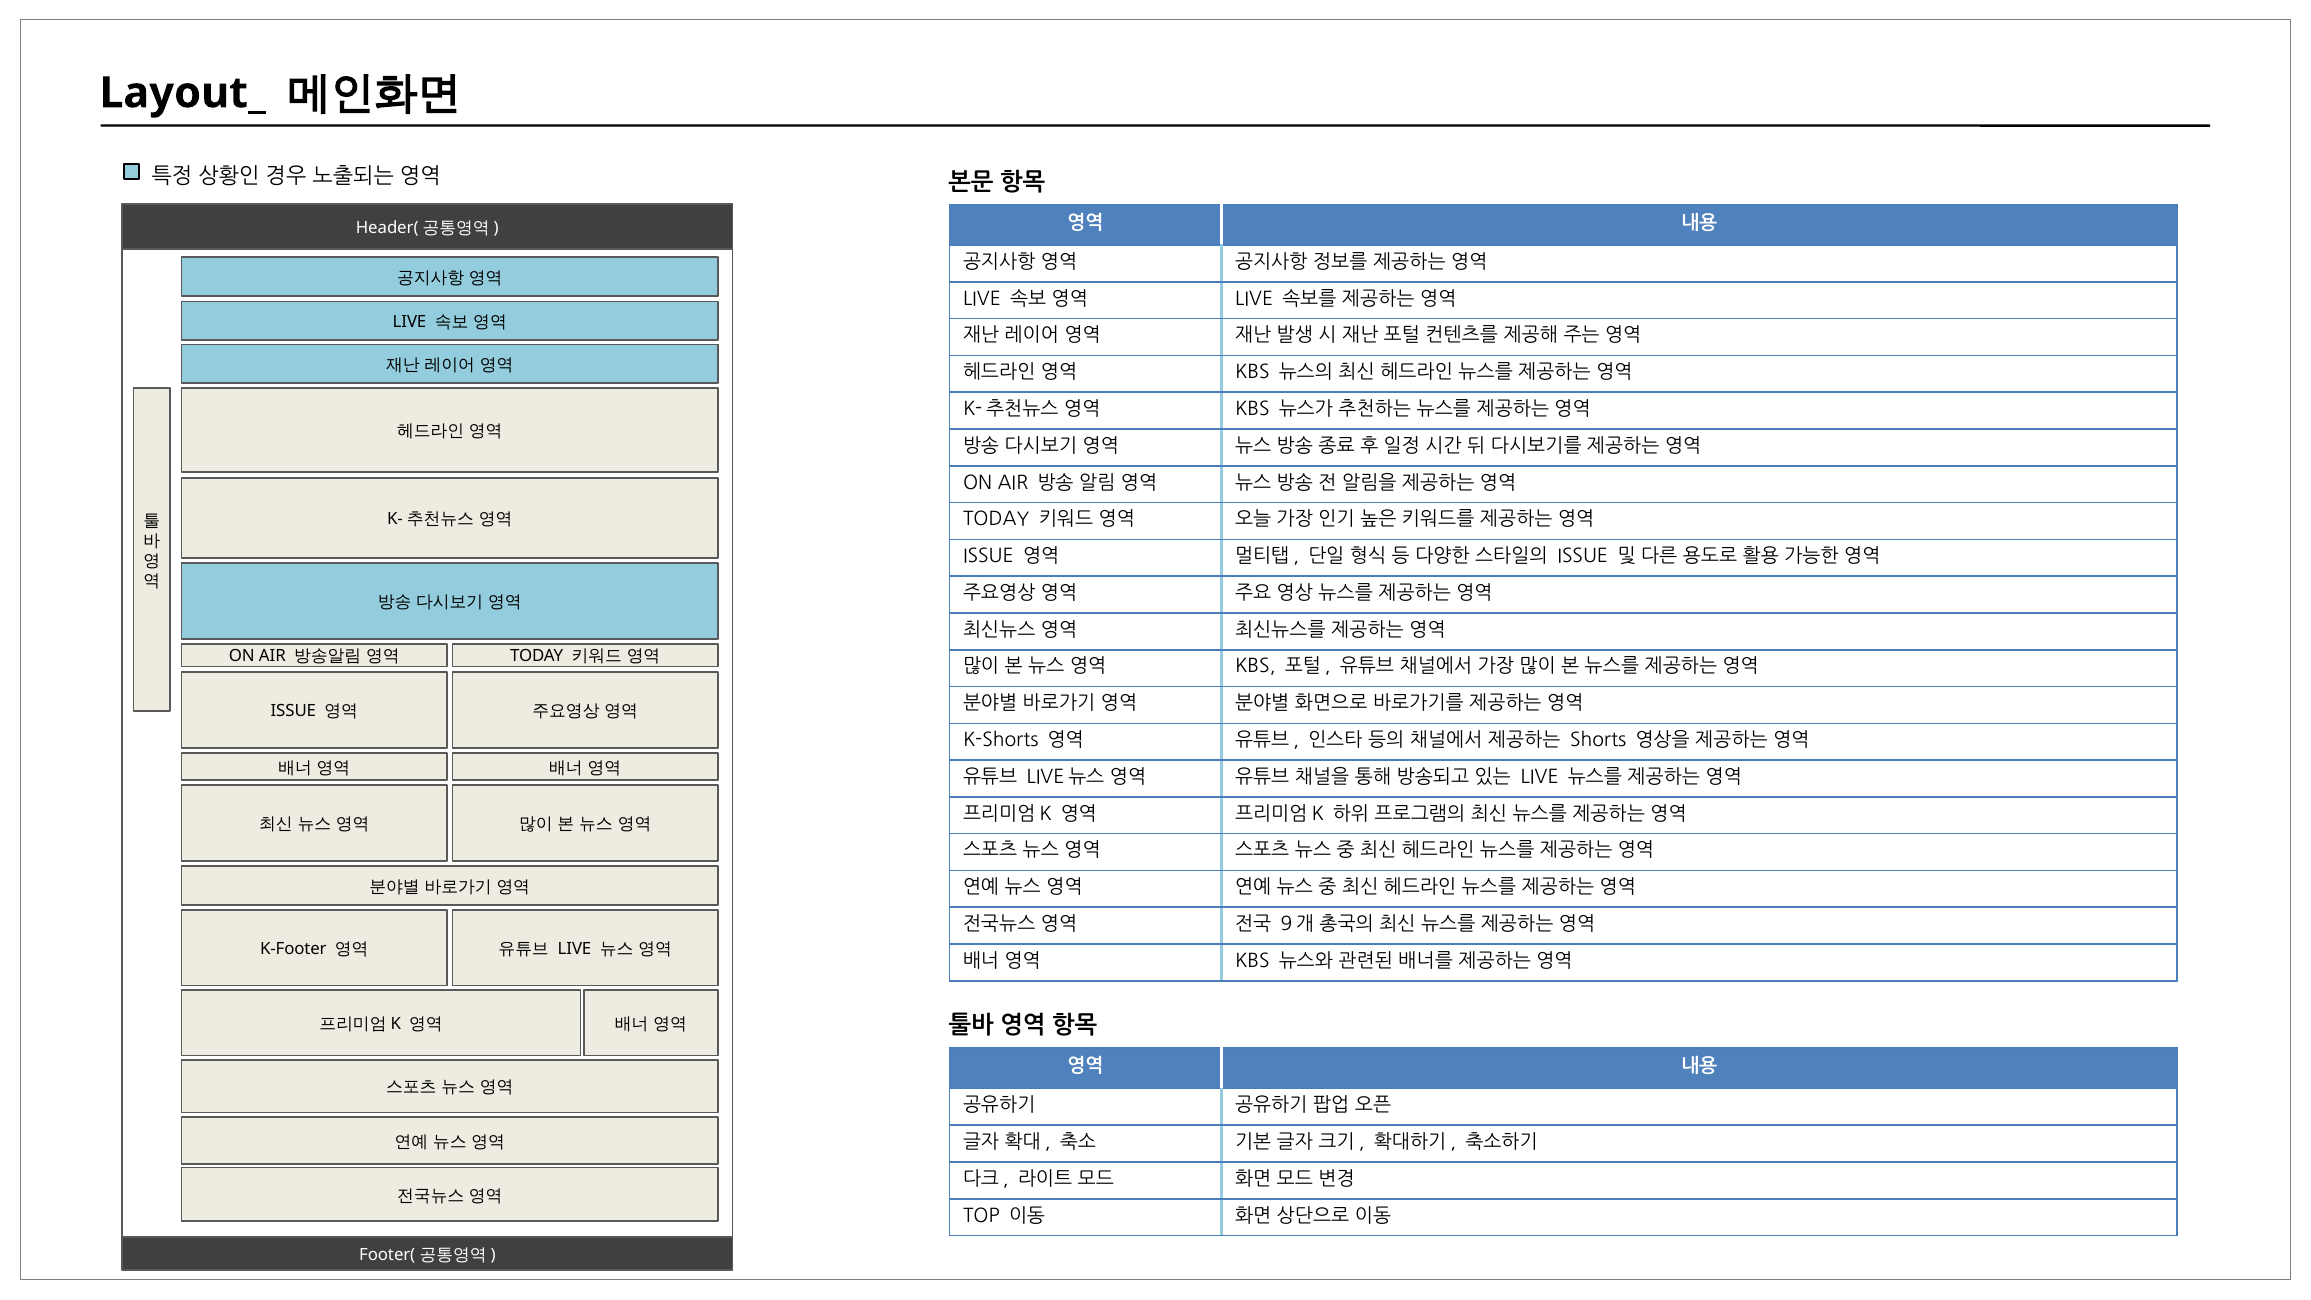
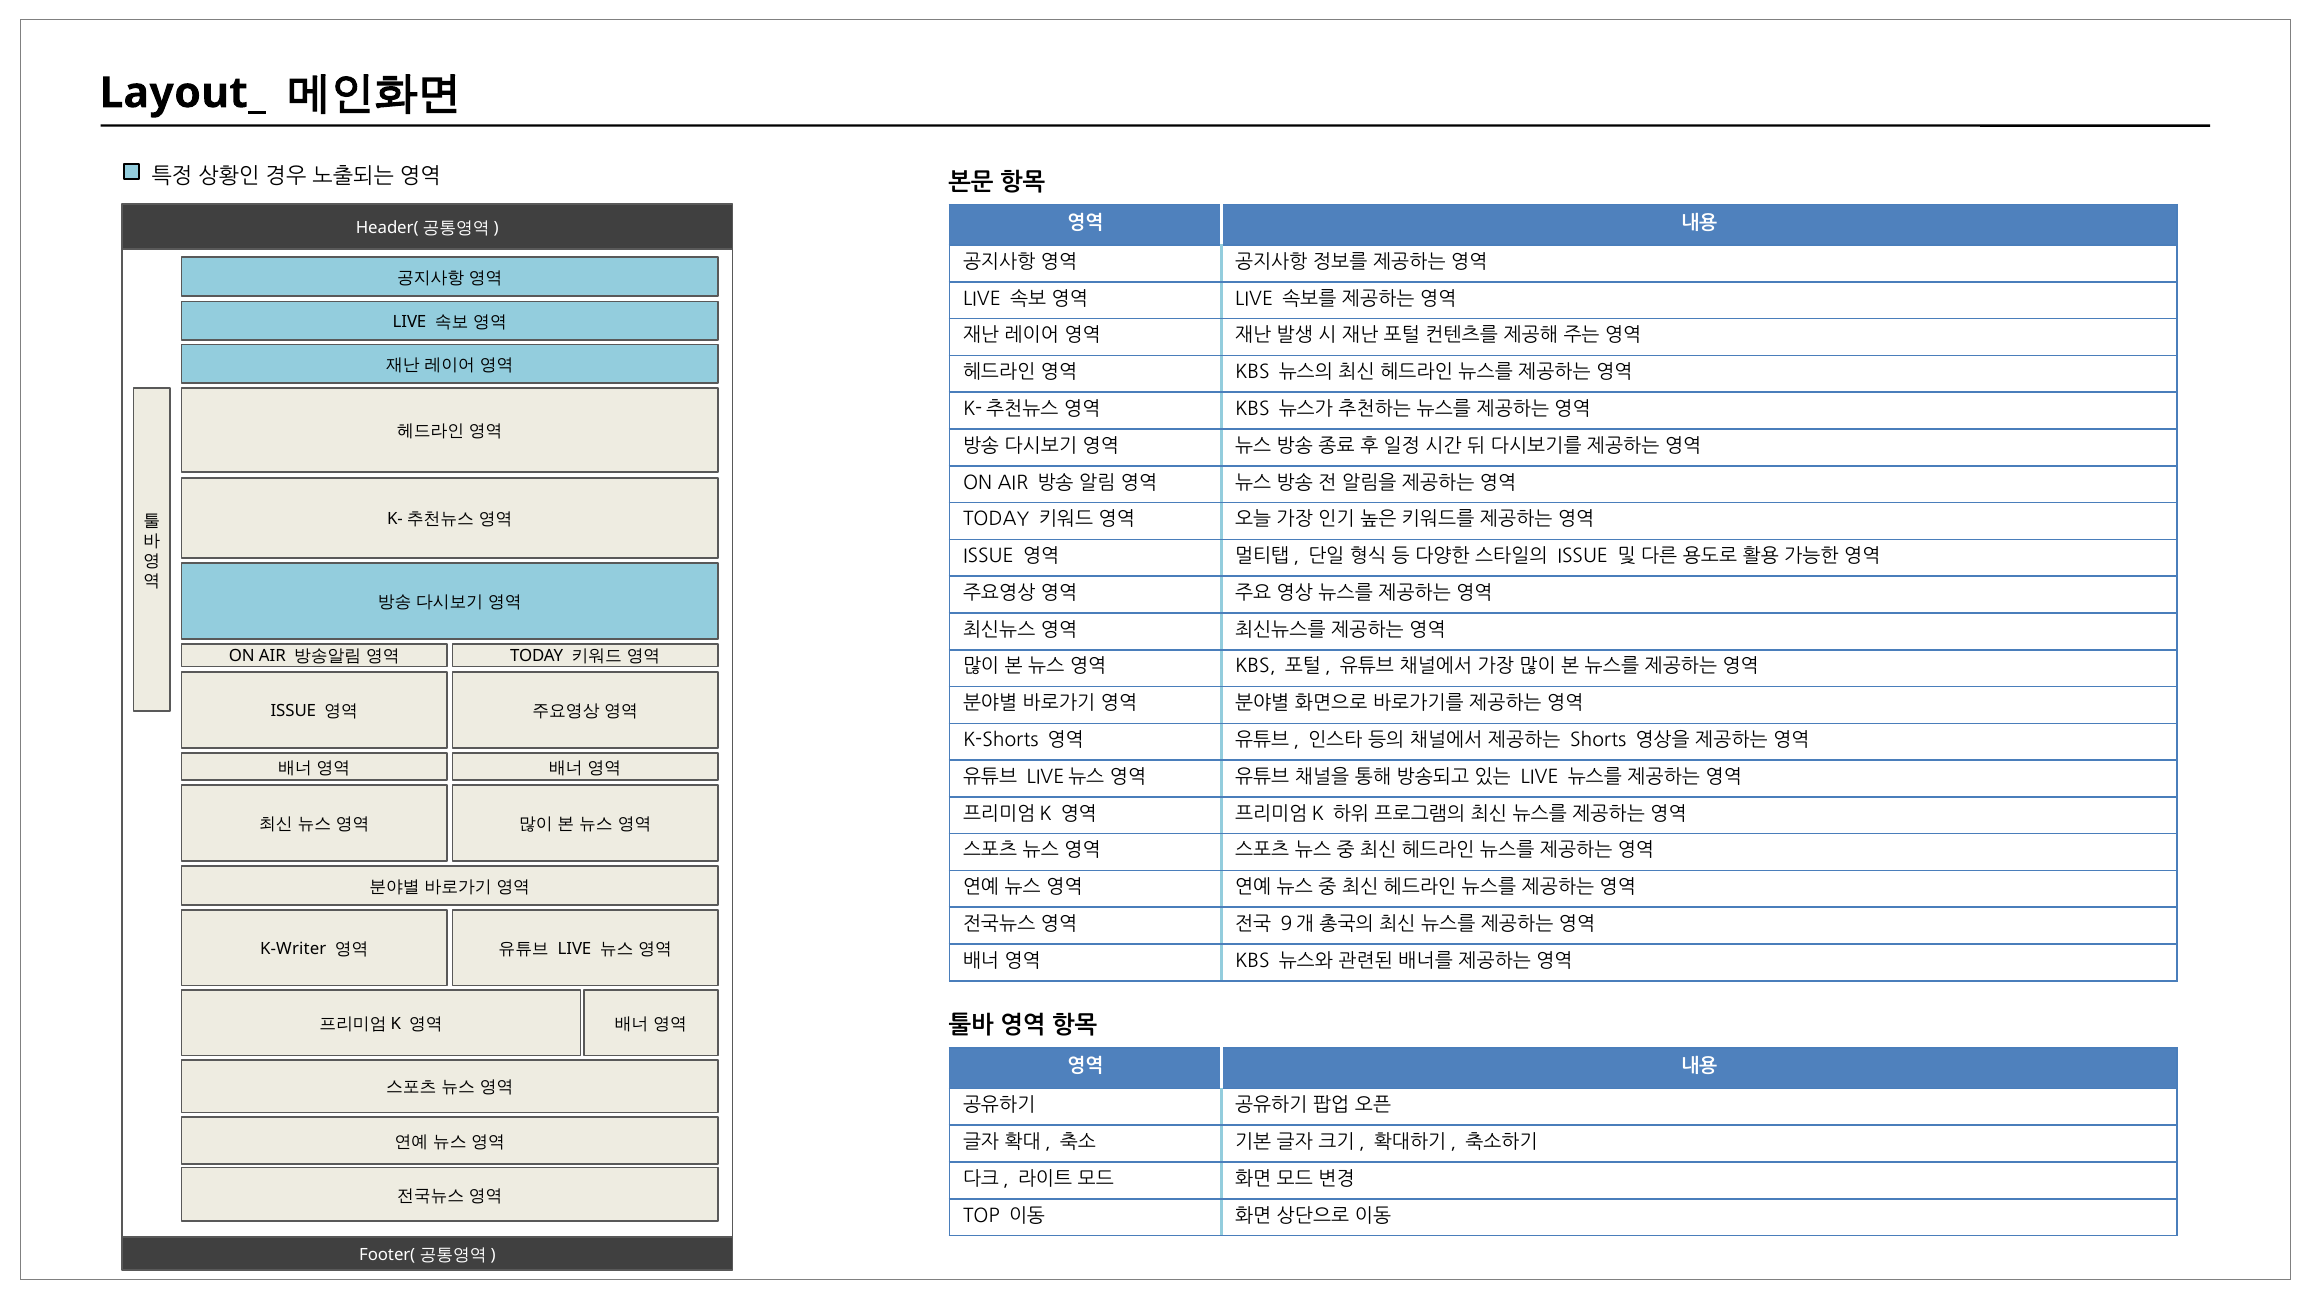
K-Footer: K-Footer -> K-Writer (293, 949)
